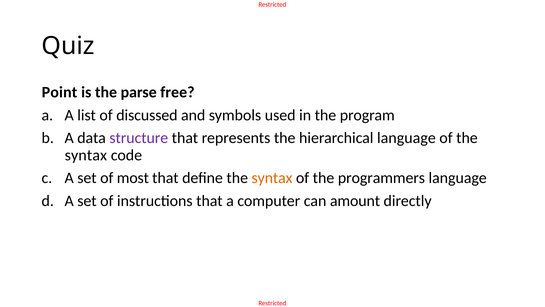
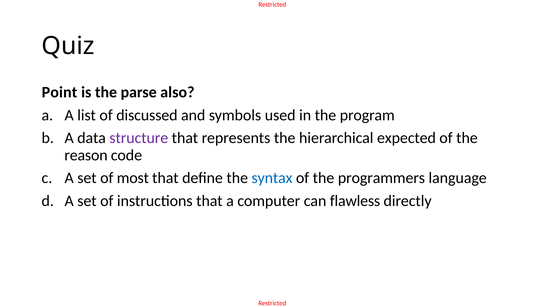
free: free -> also (177, 92)
hierarchical language: language -> expected (406, 138)
syntax: syntax -> reason (86, 155)
syntax colour: orange -> blue (272, 178)
amount: amount -> flawless (355, 201)
